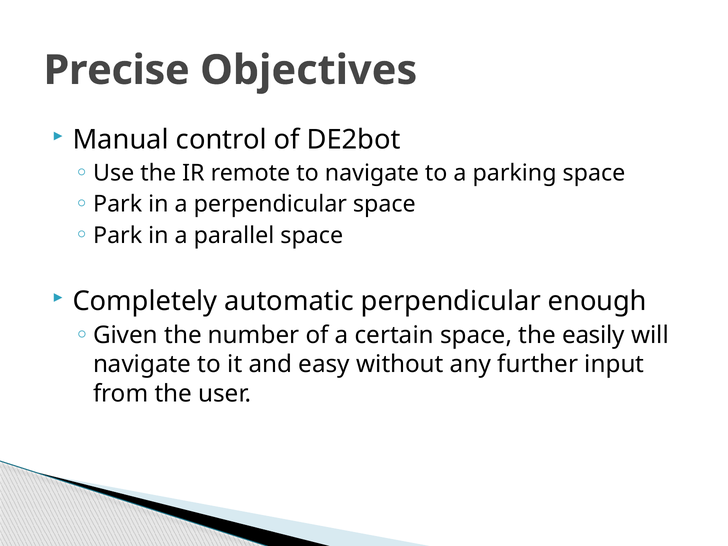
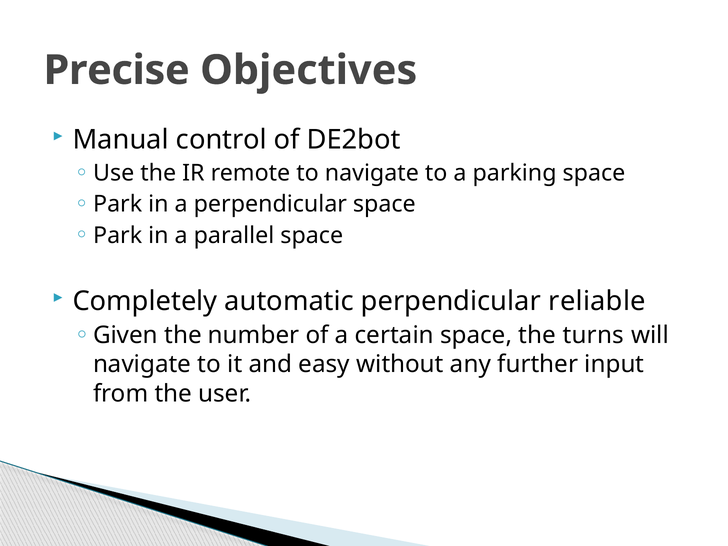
enough: enough -> reliable (597, 301)
easily: easily -> turns (593, 335)
